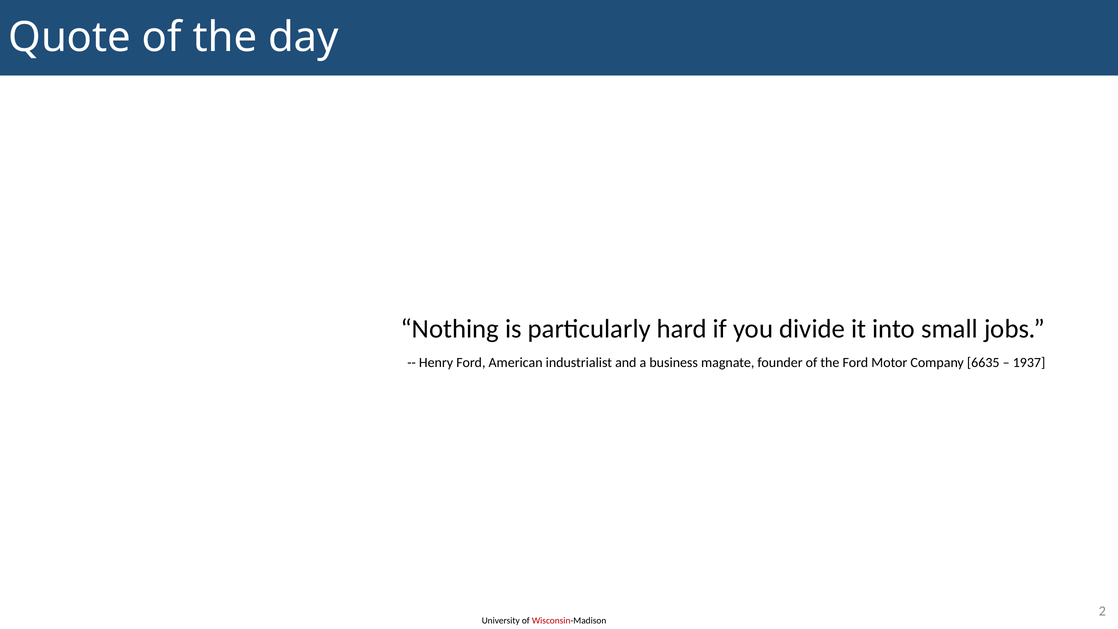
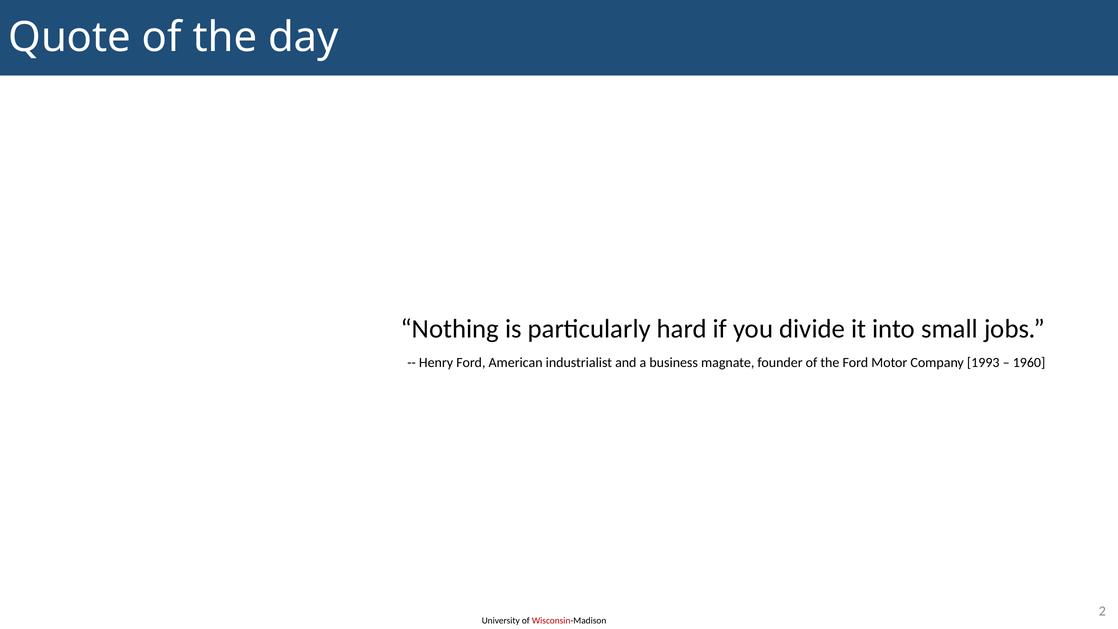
6635: 6635 -> 1993 (983, 362)
1937: 1937 -> 1960 (1029, 362)
